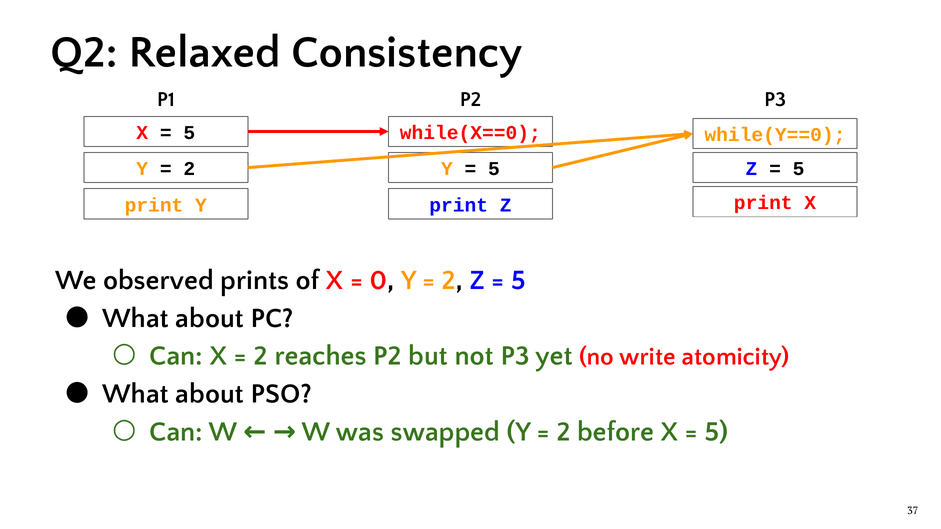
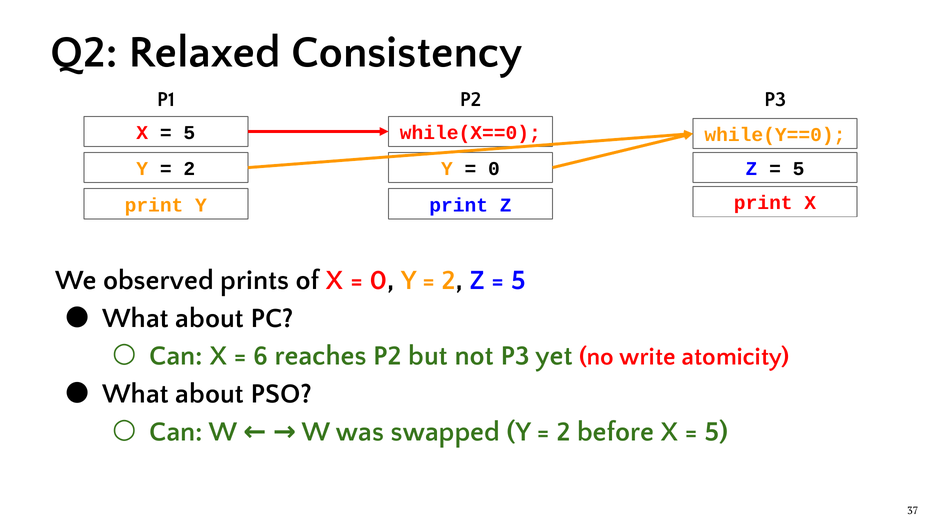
5: 5 -> 0 (494, 169)
2: 2 -> 6 (261, 356)
